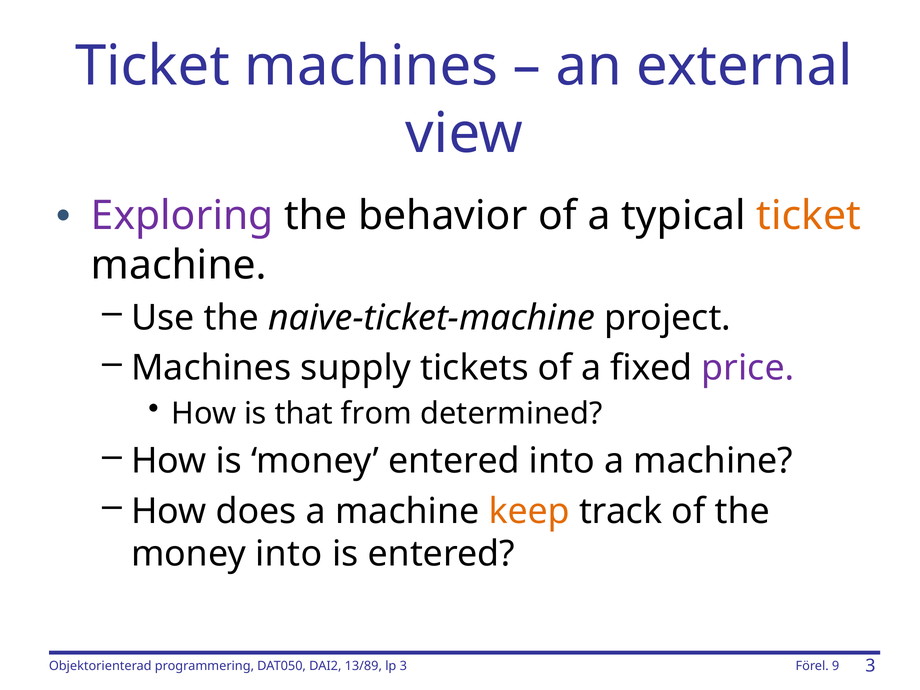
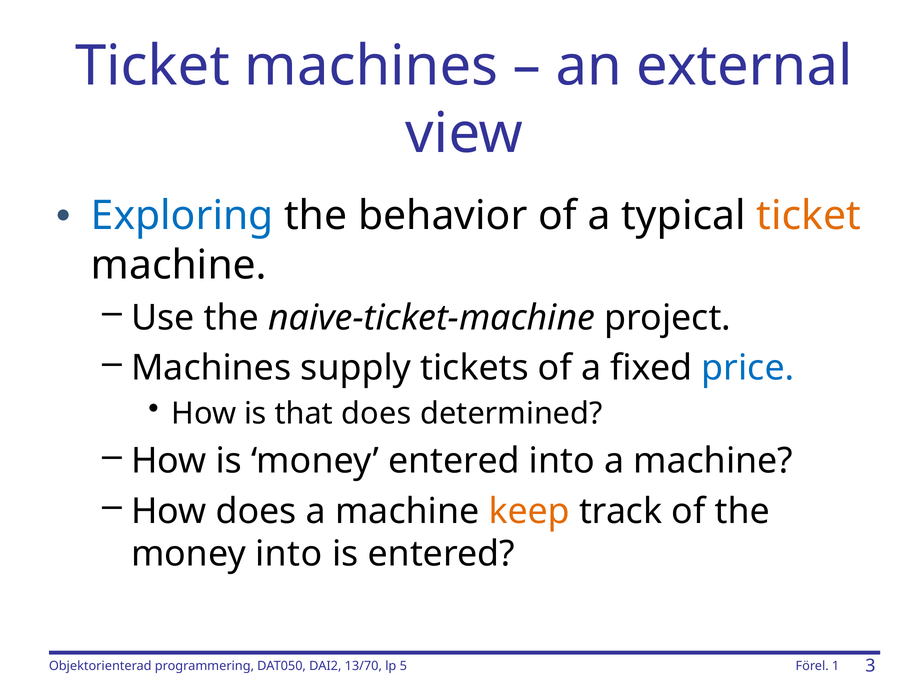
Exploring colour: purple -> blue (182, 216)
price colour: purple -> blue (748, 368)
that from: from -> does (376, 414)
13/89: 13/89 -> 13/70 (363, 666)
lp 3: 3 -> 5 (403, 666)
9: 9 -> 1 (836, 666)
